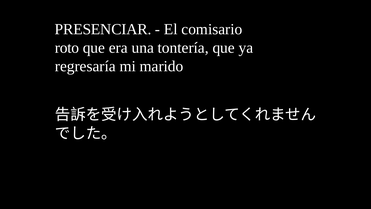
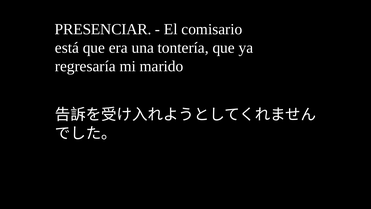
roto: roto -> está (67, 48)
